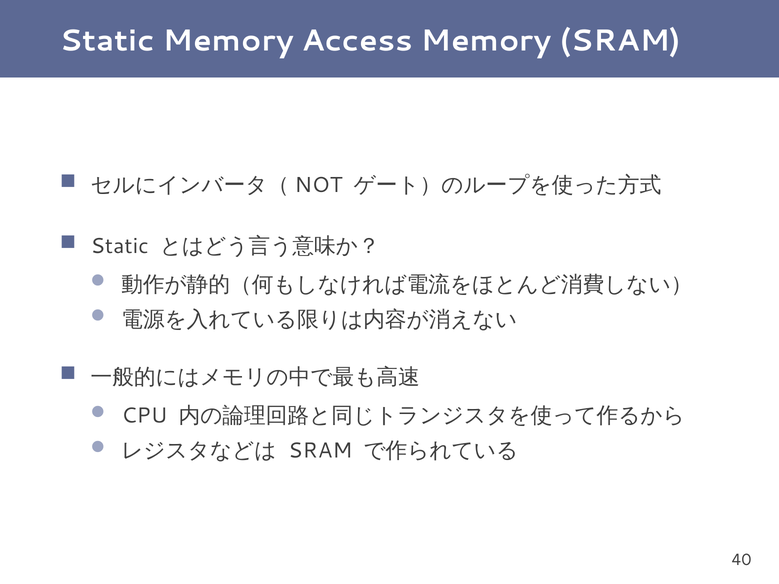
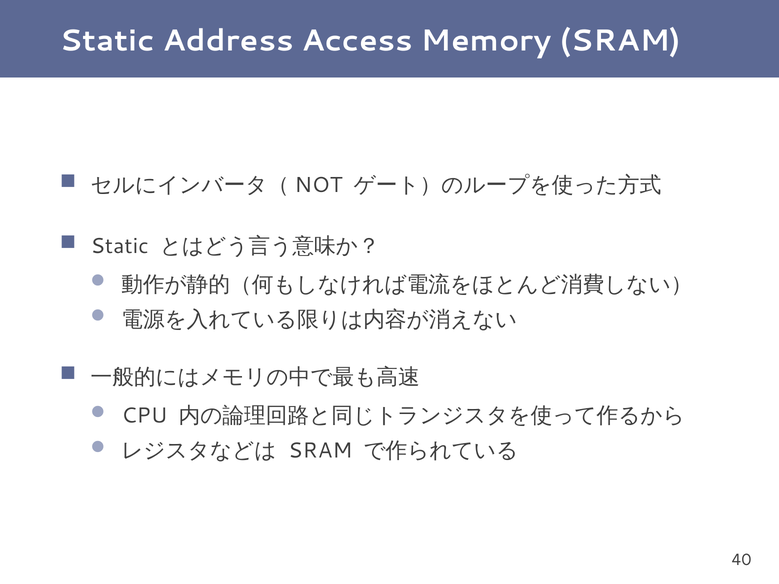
Static Memory: Memory -> Address (228, 41)
